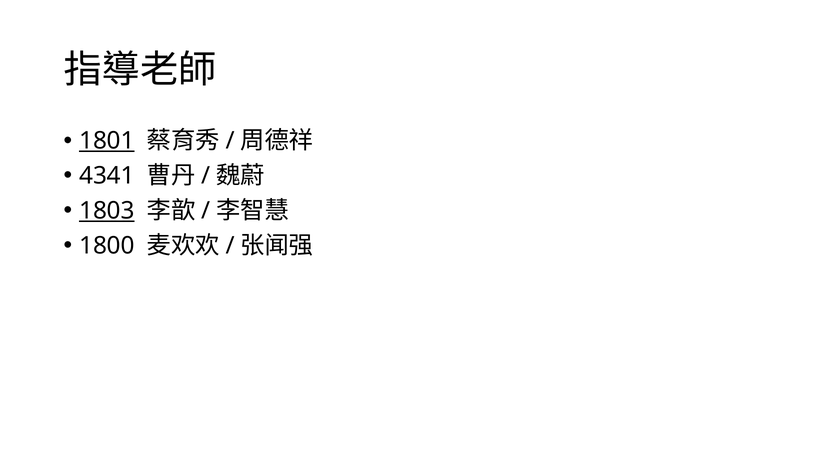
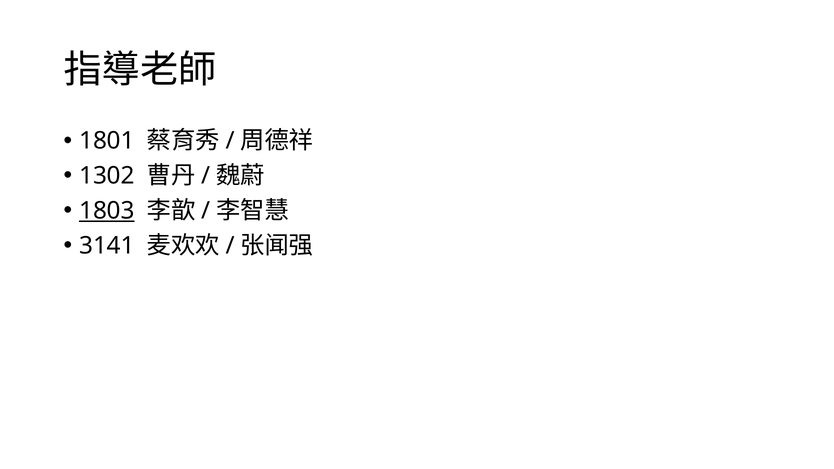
1801 underline: present -> none (107, 141)
4341: 4341 -> 1302 (107, 176)
1800: 1800 -> 3141 (107, 246)
